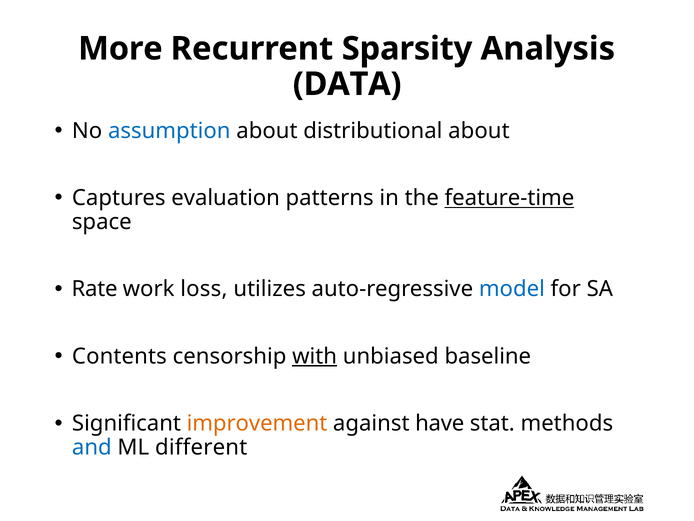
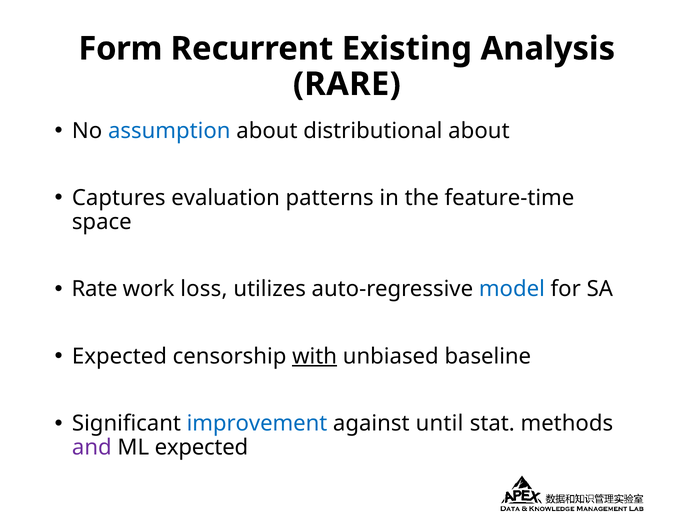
More: More -> Form (120, 49)
Sparsity: Sparsity -> Existing (407, 49)
DATA: DATA -> RARE (347, 84)
feature-time underline: present -> none (509, 198)
Contents: Contents -> Expected (119, 356)
improvement colour: orange -> blue (257, 423)
have: have -> until (440, 423)
and colour: blue -> purple (92, 447)
ML different: different -> expected (201, 447)
